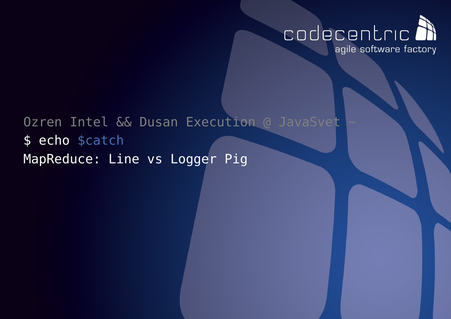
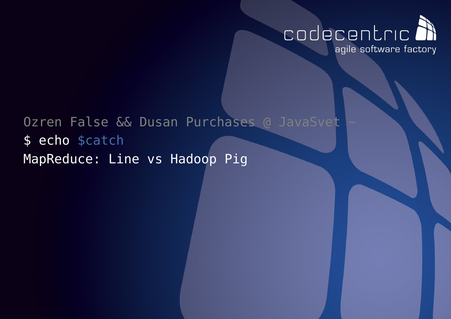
Intel: Intel -> False (89, 122)
Execution: Execution -> Purchases (221, 122)
Logger: Logger -> Hadoop (194, 159)
